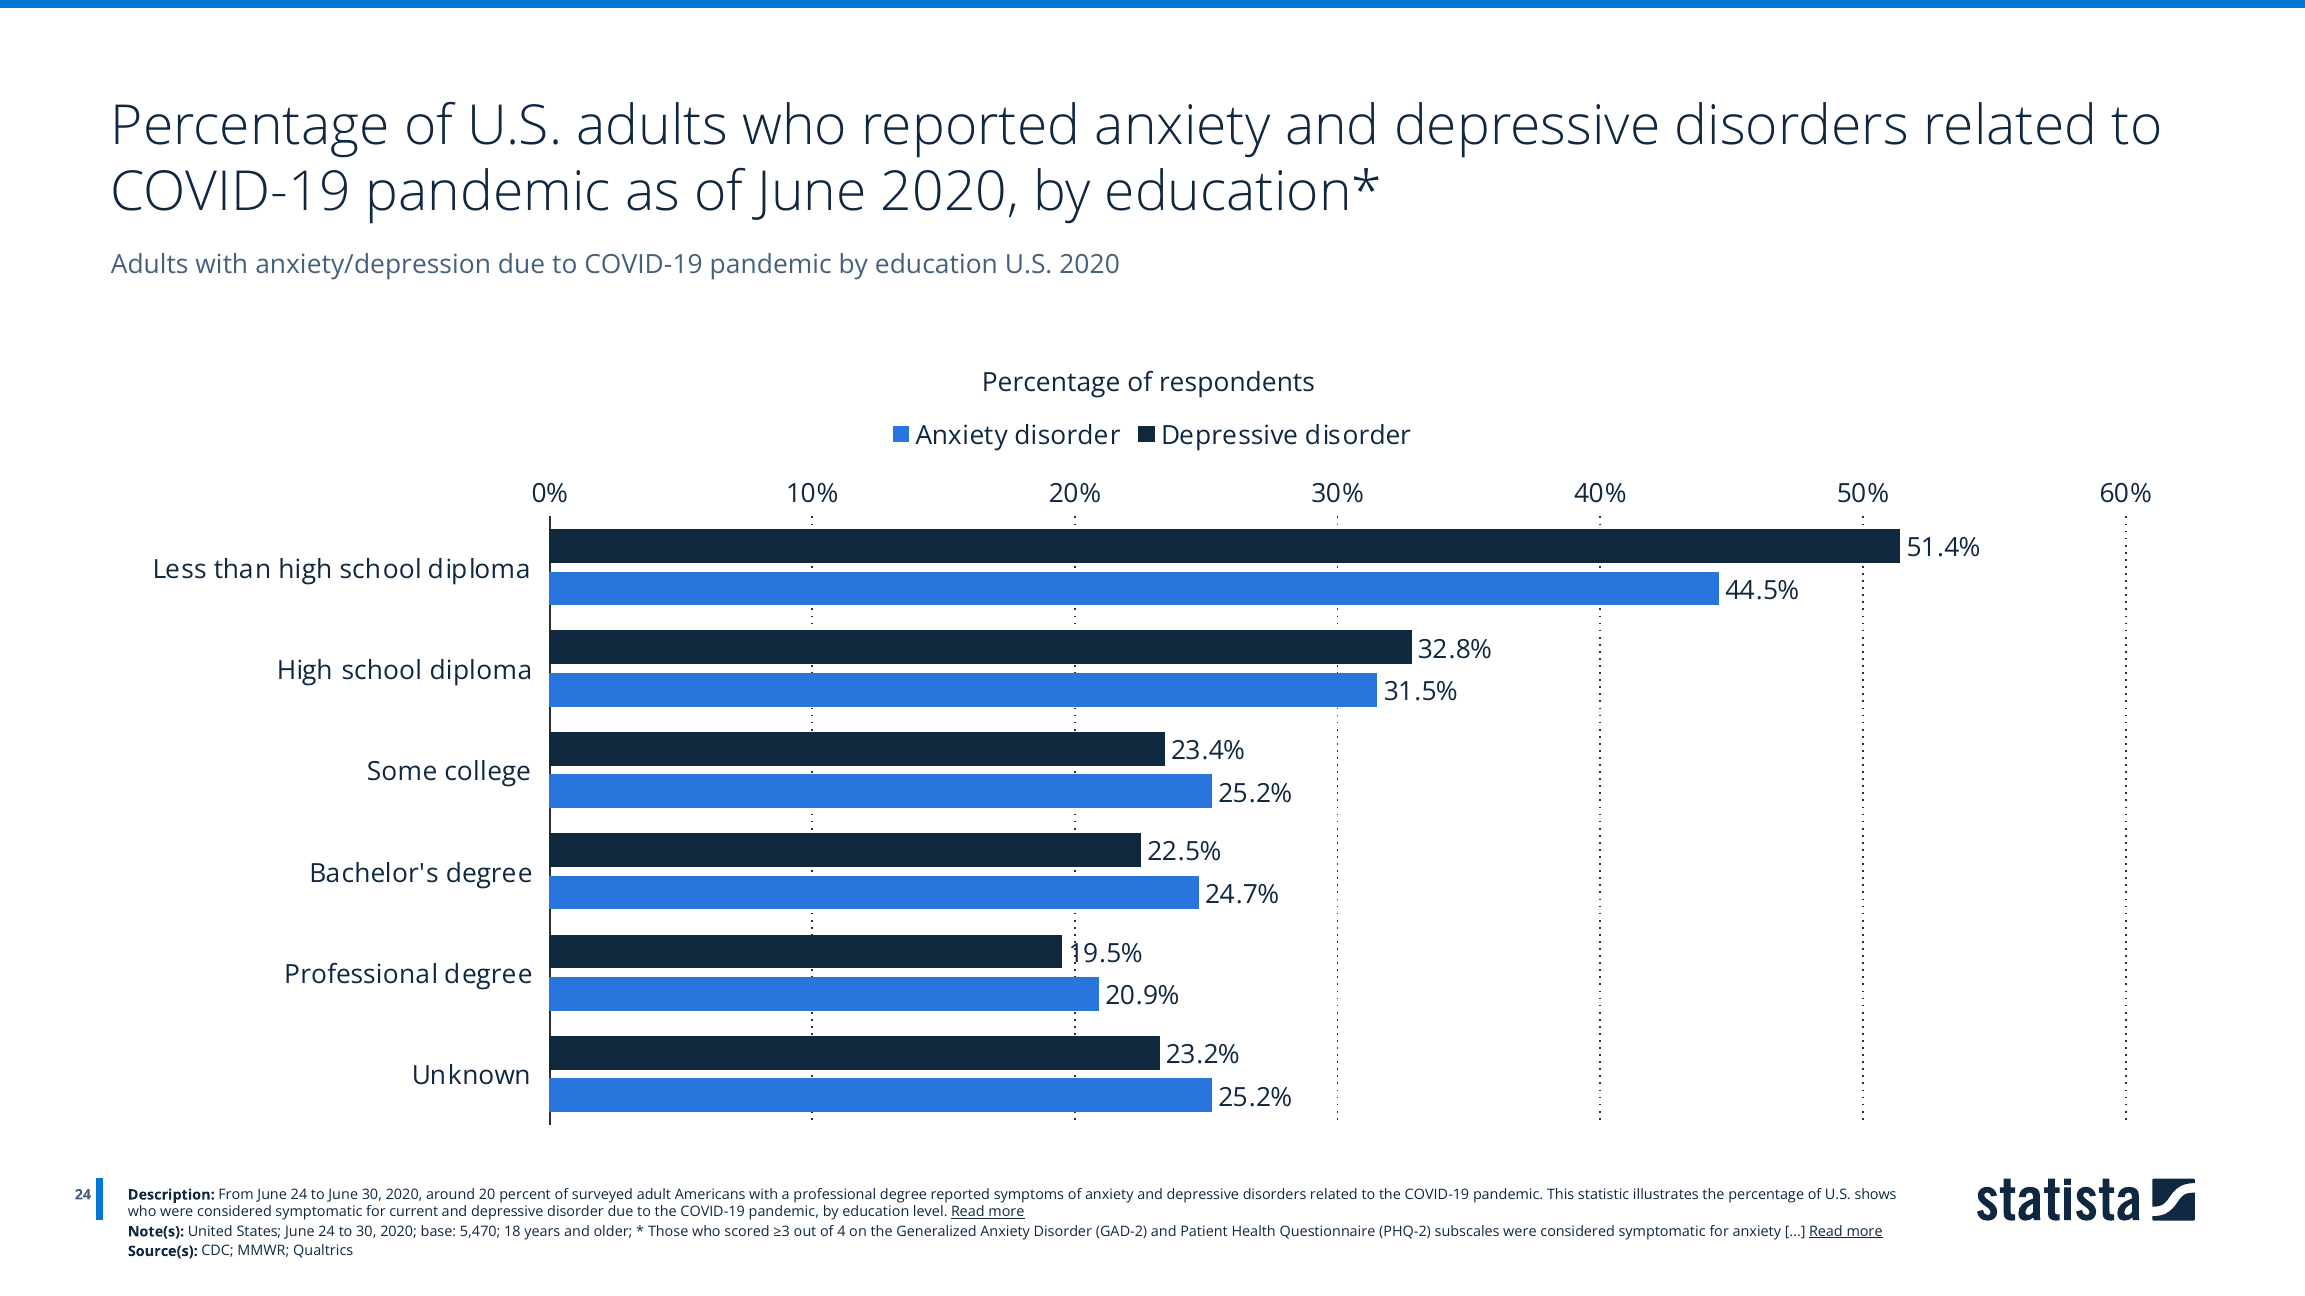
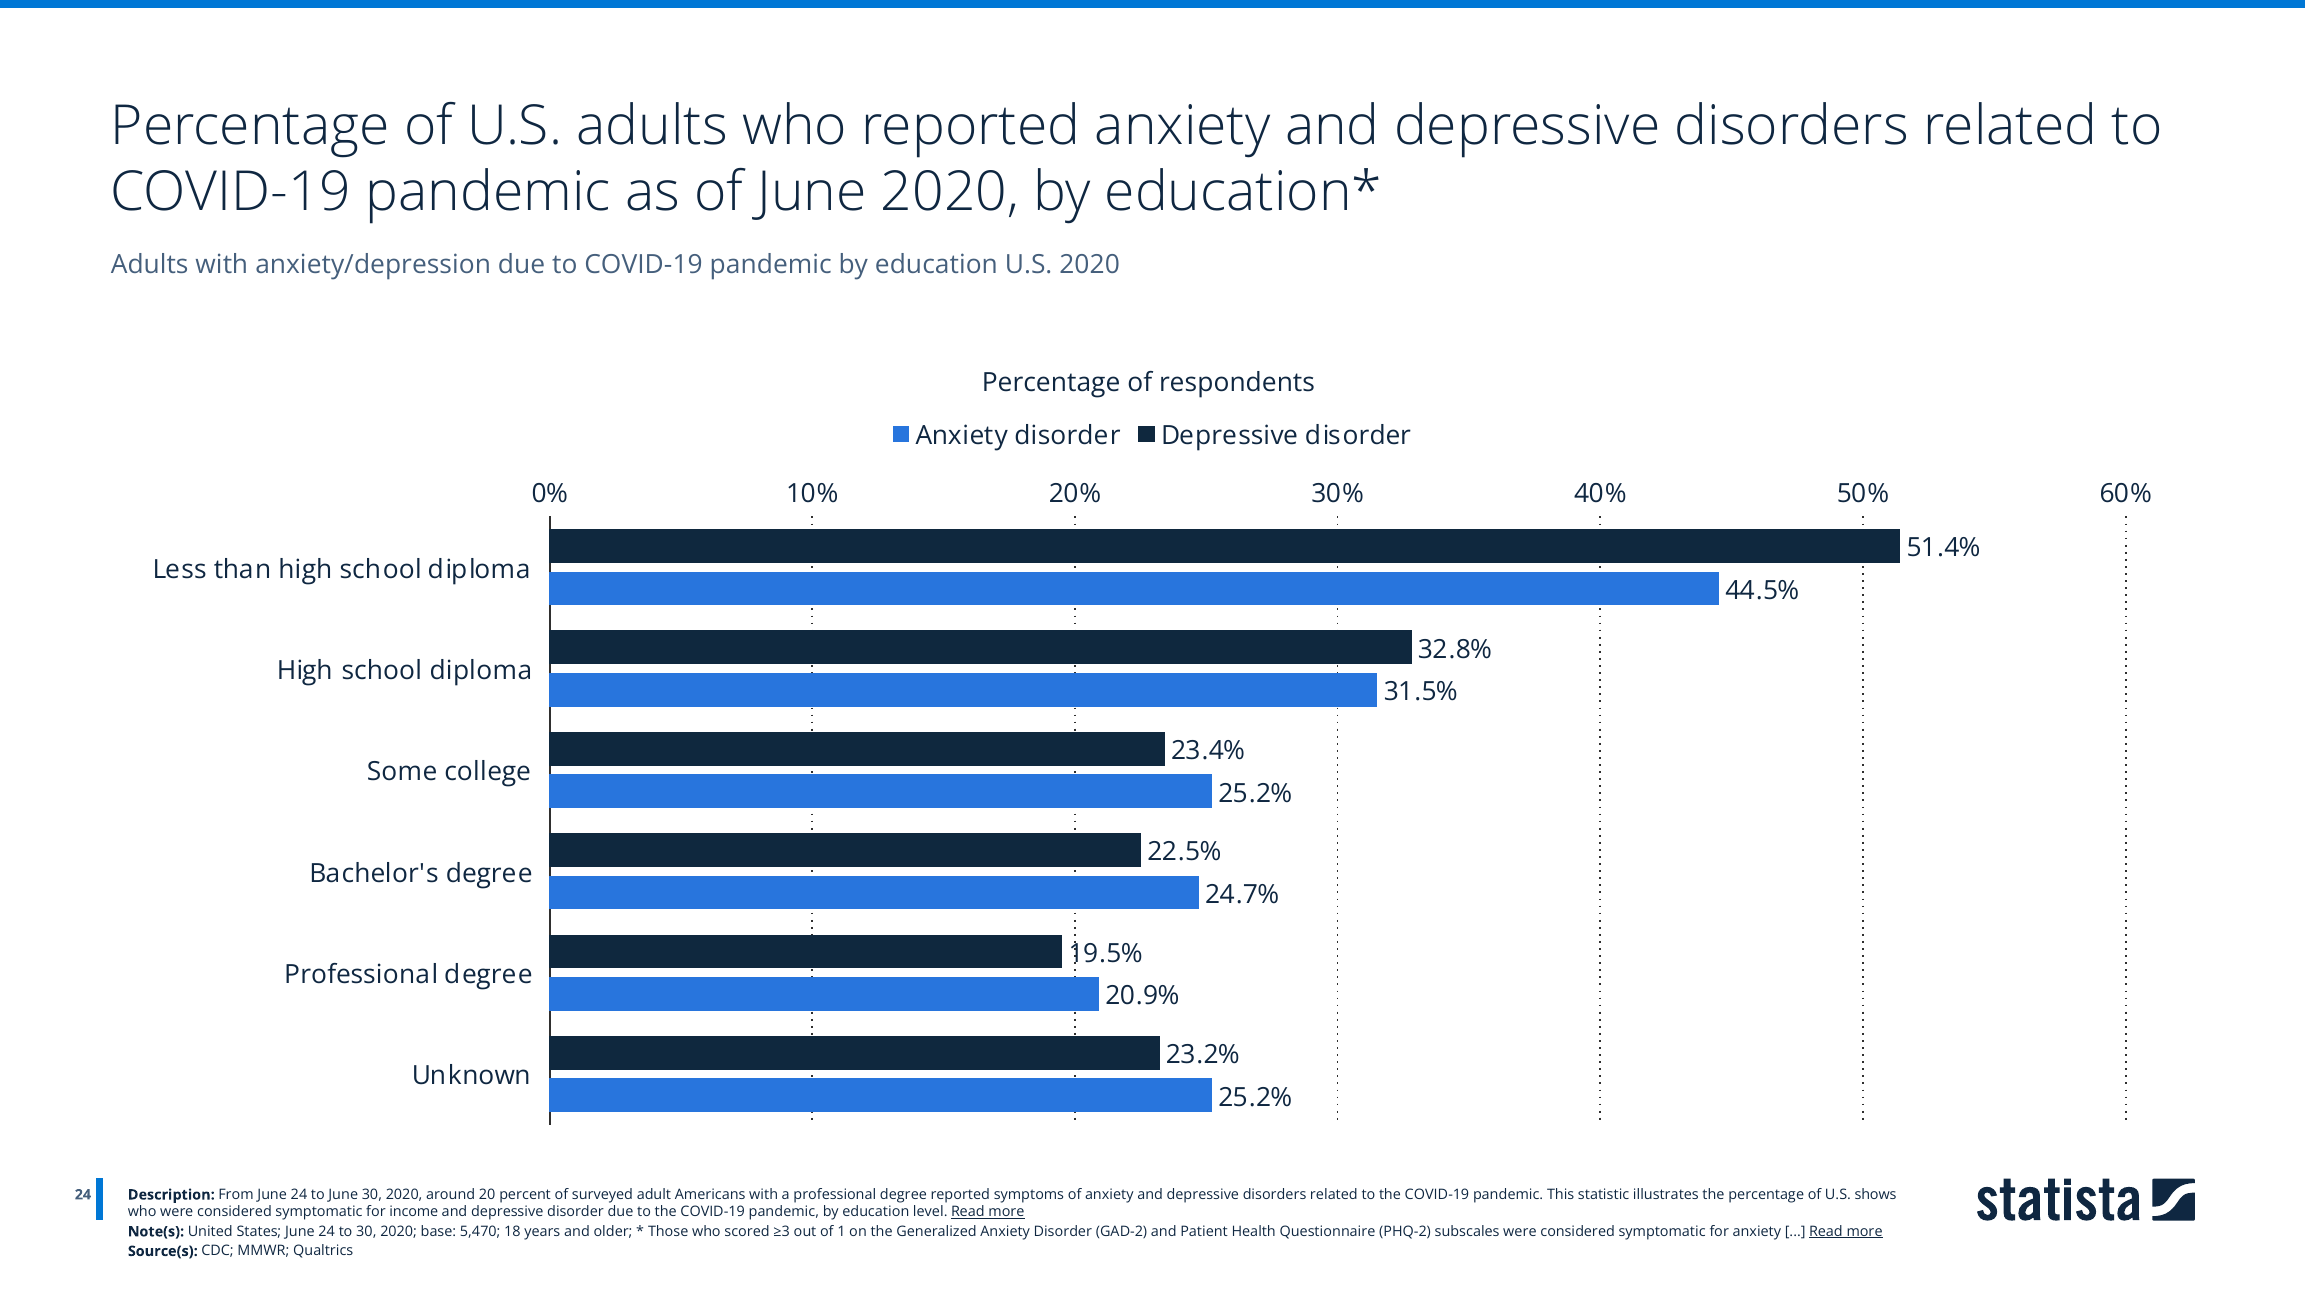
current: current -> income (414, 1213)
4: 4 -> 1 (841, 1232)
